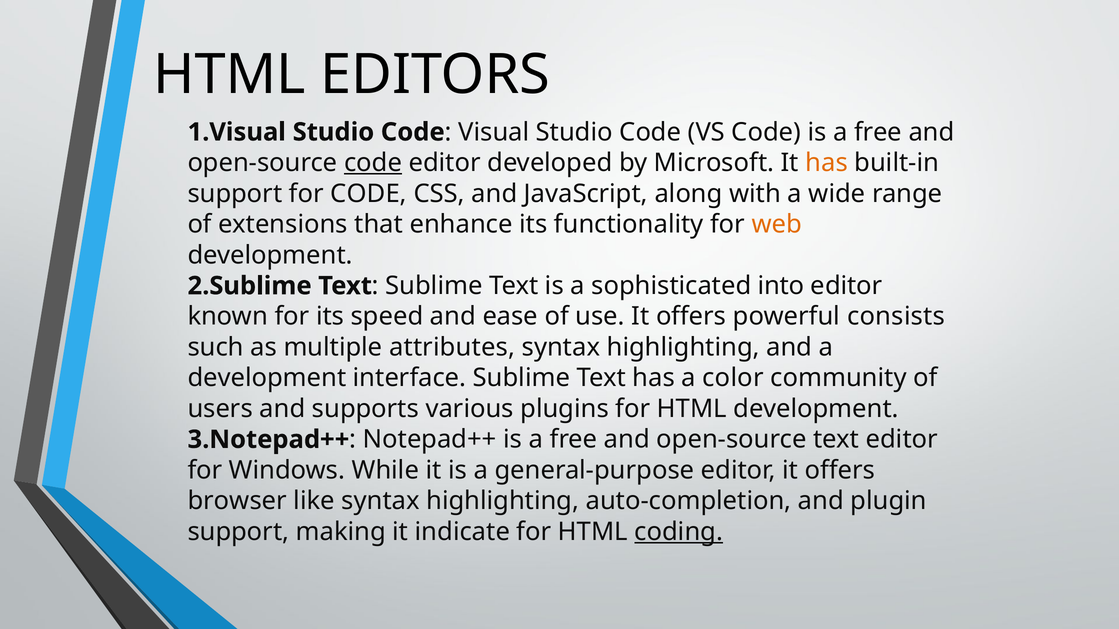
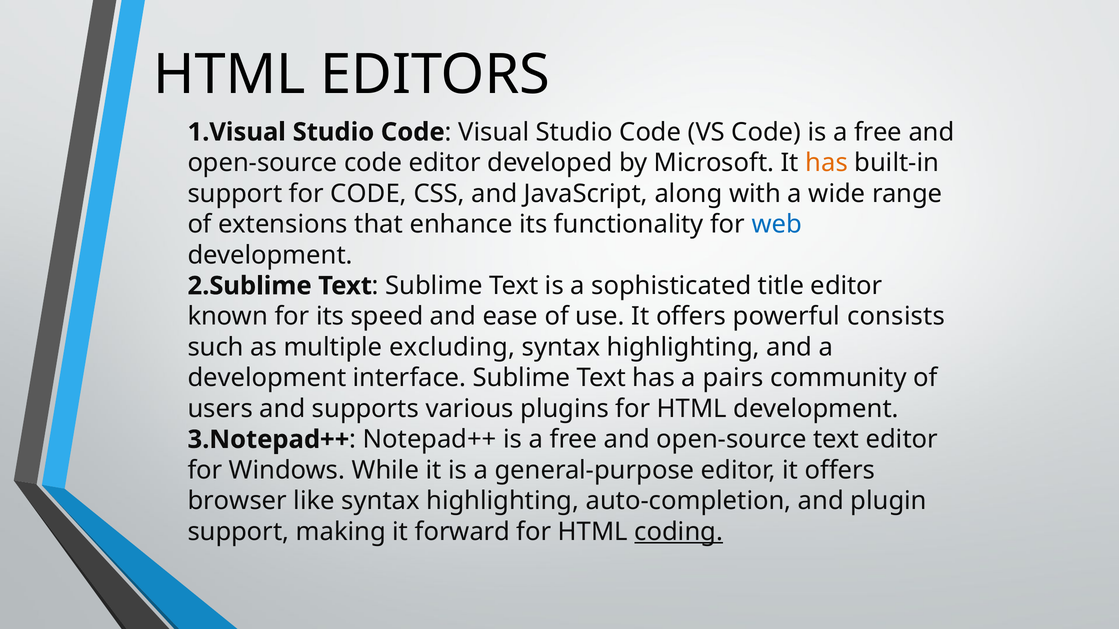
code underline: present -> none (373, 163)
web colour: orange -> blue (777, 224)
into: into -> title (781, 286)
attributes: attributes -> excluding (452, 348)
color: color -> pairs (733, 378)
indicate: indicate -> forward (462, 532)
